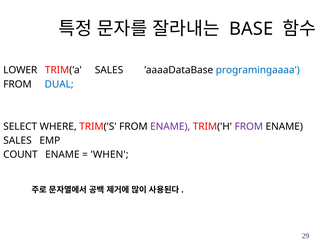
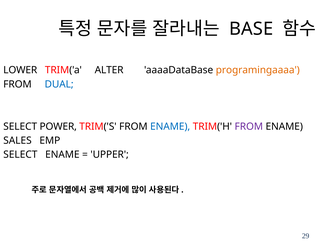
TRIM('a SALES: SALES -> ALTER (109, 70)
programingaaaa colour: blue -> orange (258, 70)
WHERE: WHERE -> POWER (58, 126)
ENAME colour: purple -> blue (170, 126)
COUNT: COUNT -> SELECT (20, 154)
WHEN: WHEN -> UPPER (110, 154)
